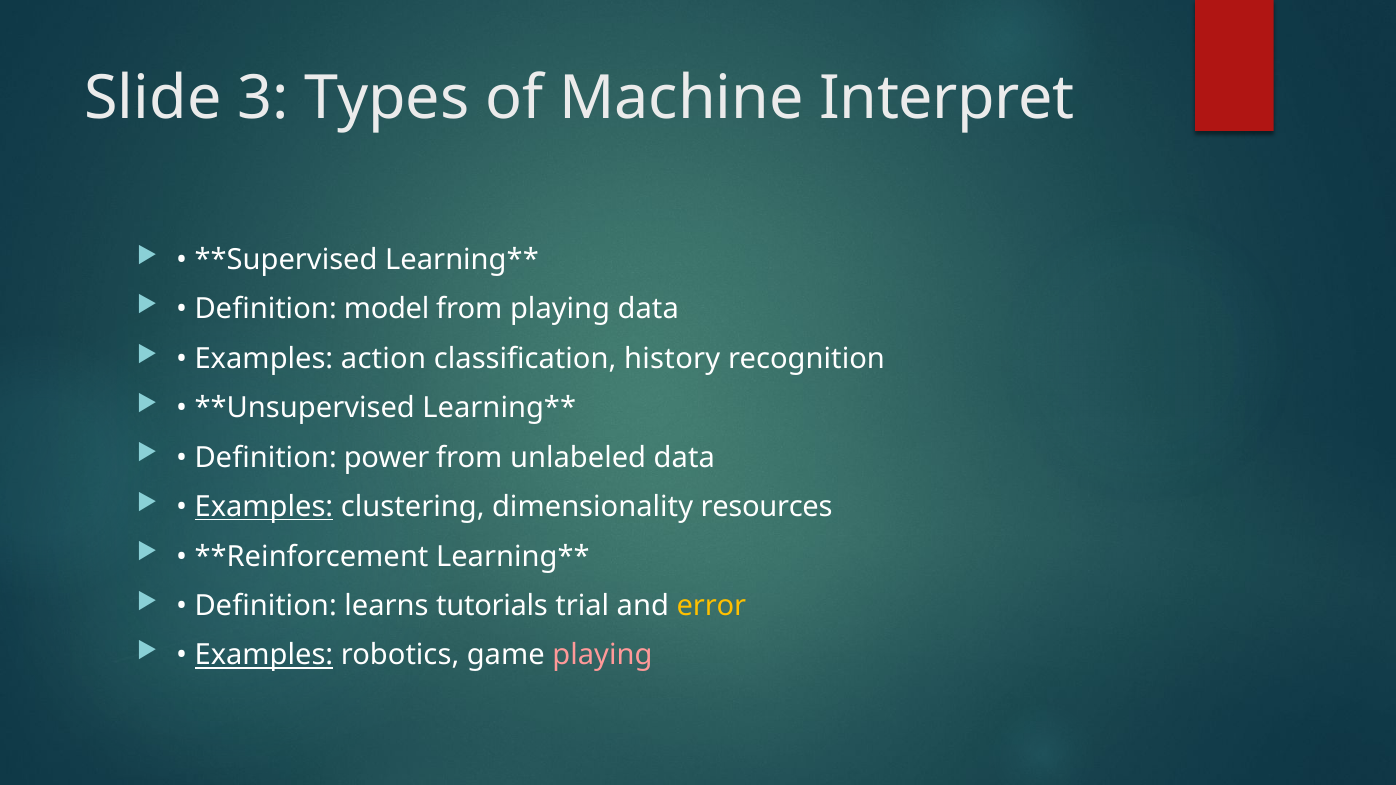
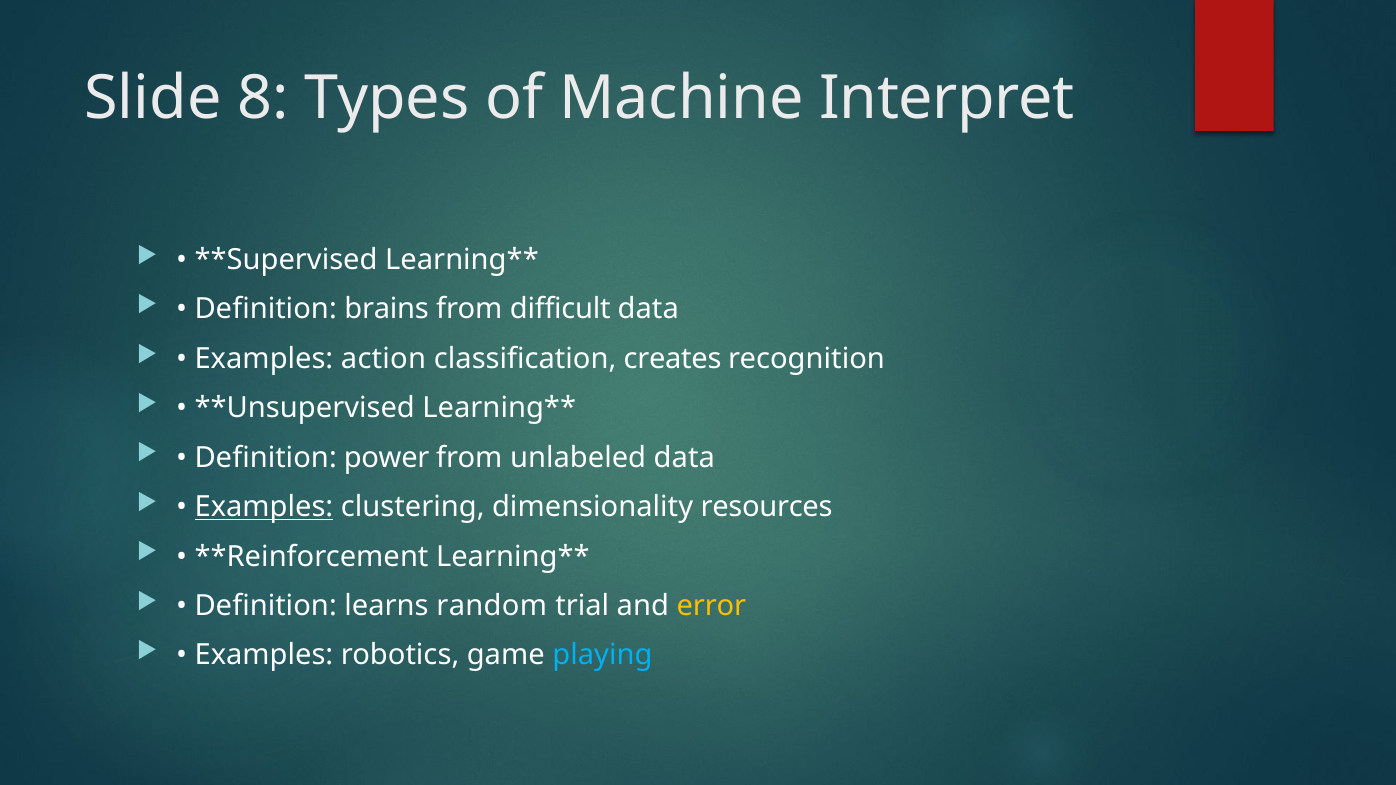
3: 3 -> 8 (263, 98)
model: model -> brains (387, 309)
from playing: playing -> difficult (560, 309)
history: history -> creates (673, 359)
tutorials: tutorials -> random (492, 606)
Examples underline: present -> none (264, 656)
playing colour: pink -> light blue (602, 656)
